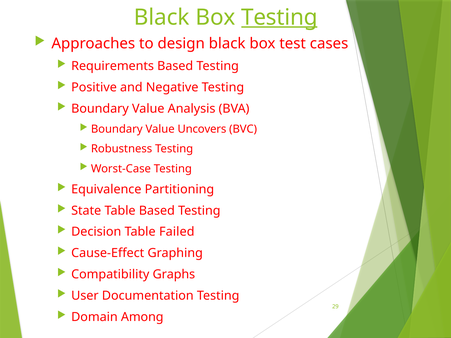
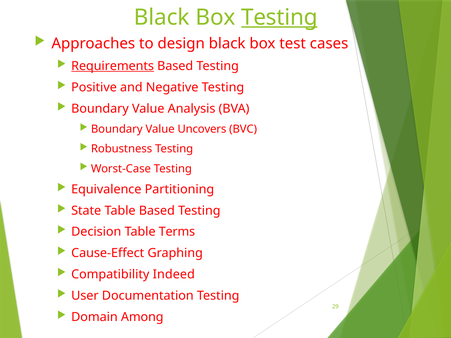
Requirements underline: none -> present (113, 66)
Failed: Failed -> Terms (177, 232)
Graphs: Graphs -> Indeed (174, 275)
